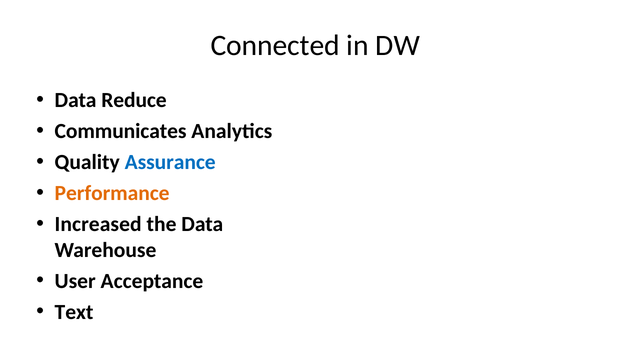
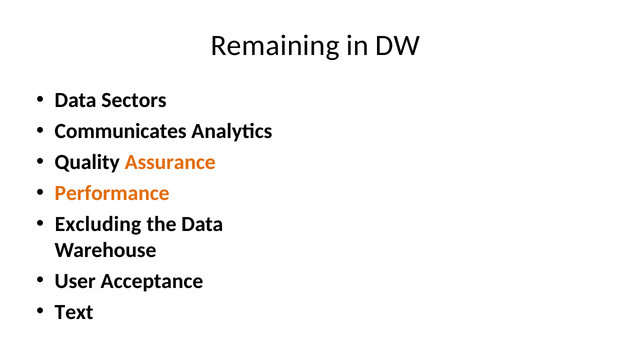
Connected: Connected -> Remaining (275, 45)
Reduce: Reduce -> Sectors (134, 100)
Assurance colour: blue -> orange (170, 162)
Increased: Increased -> Excluding (98, 225)
